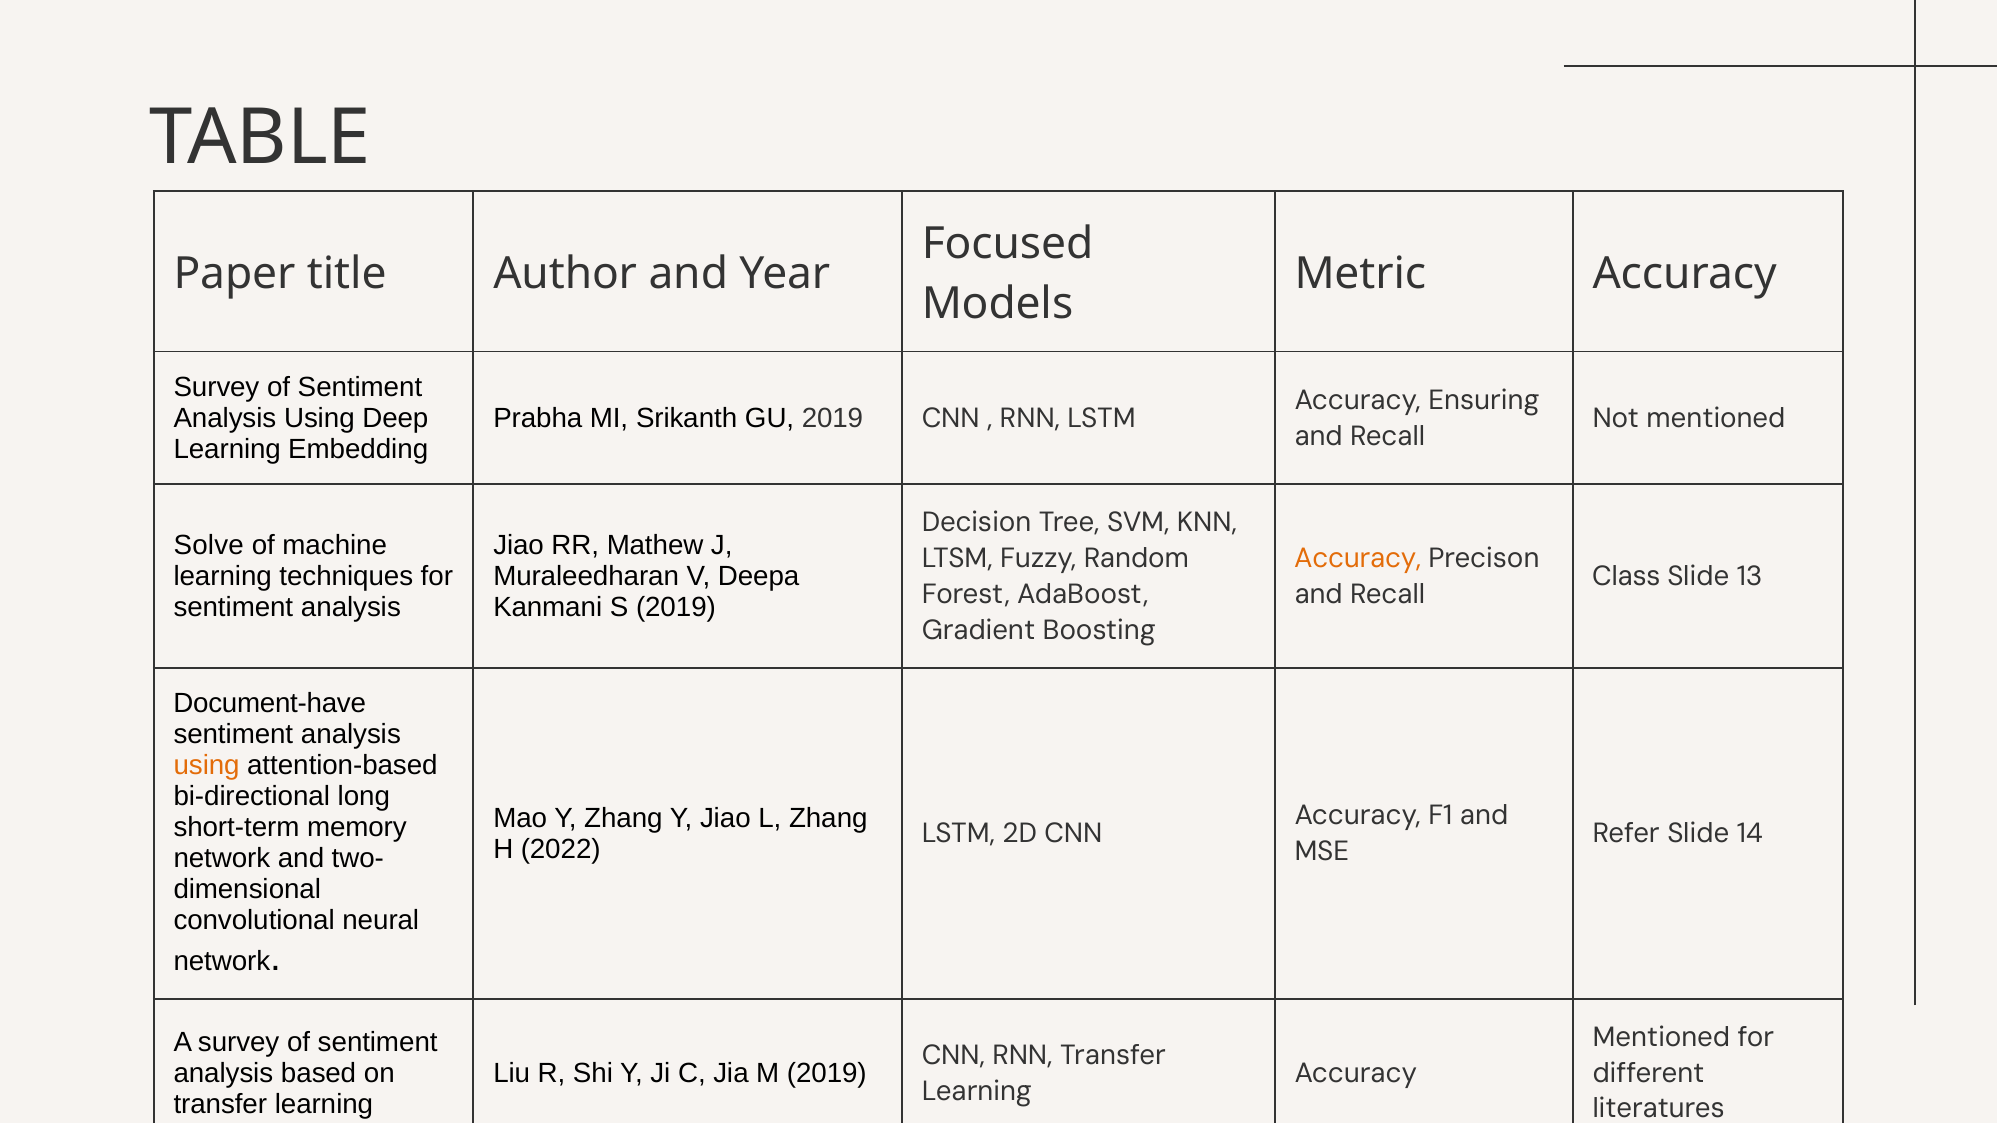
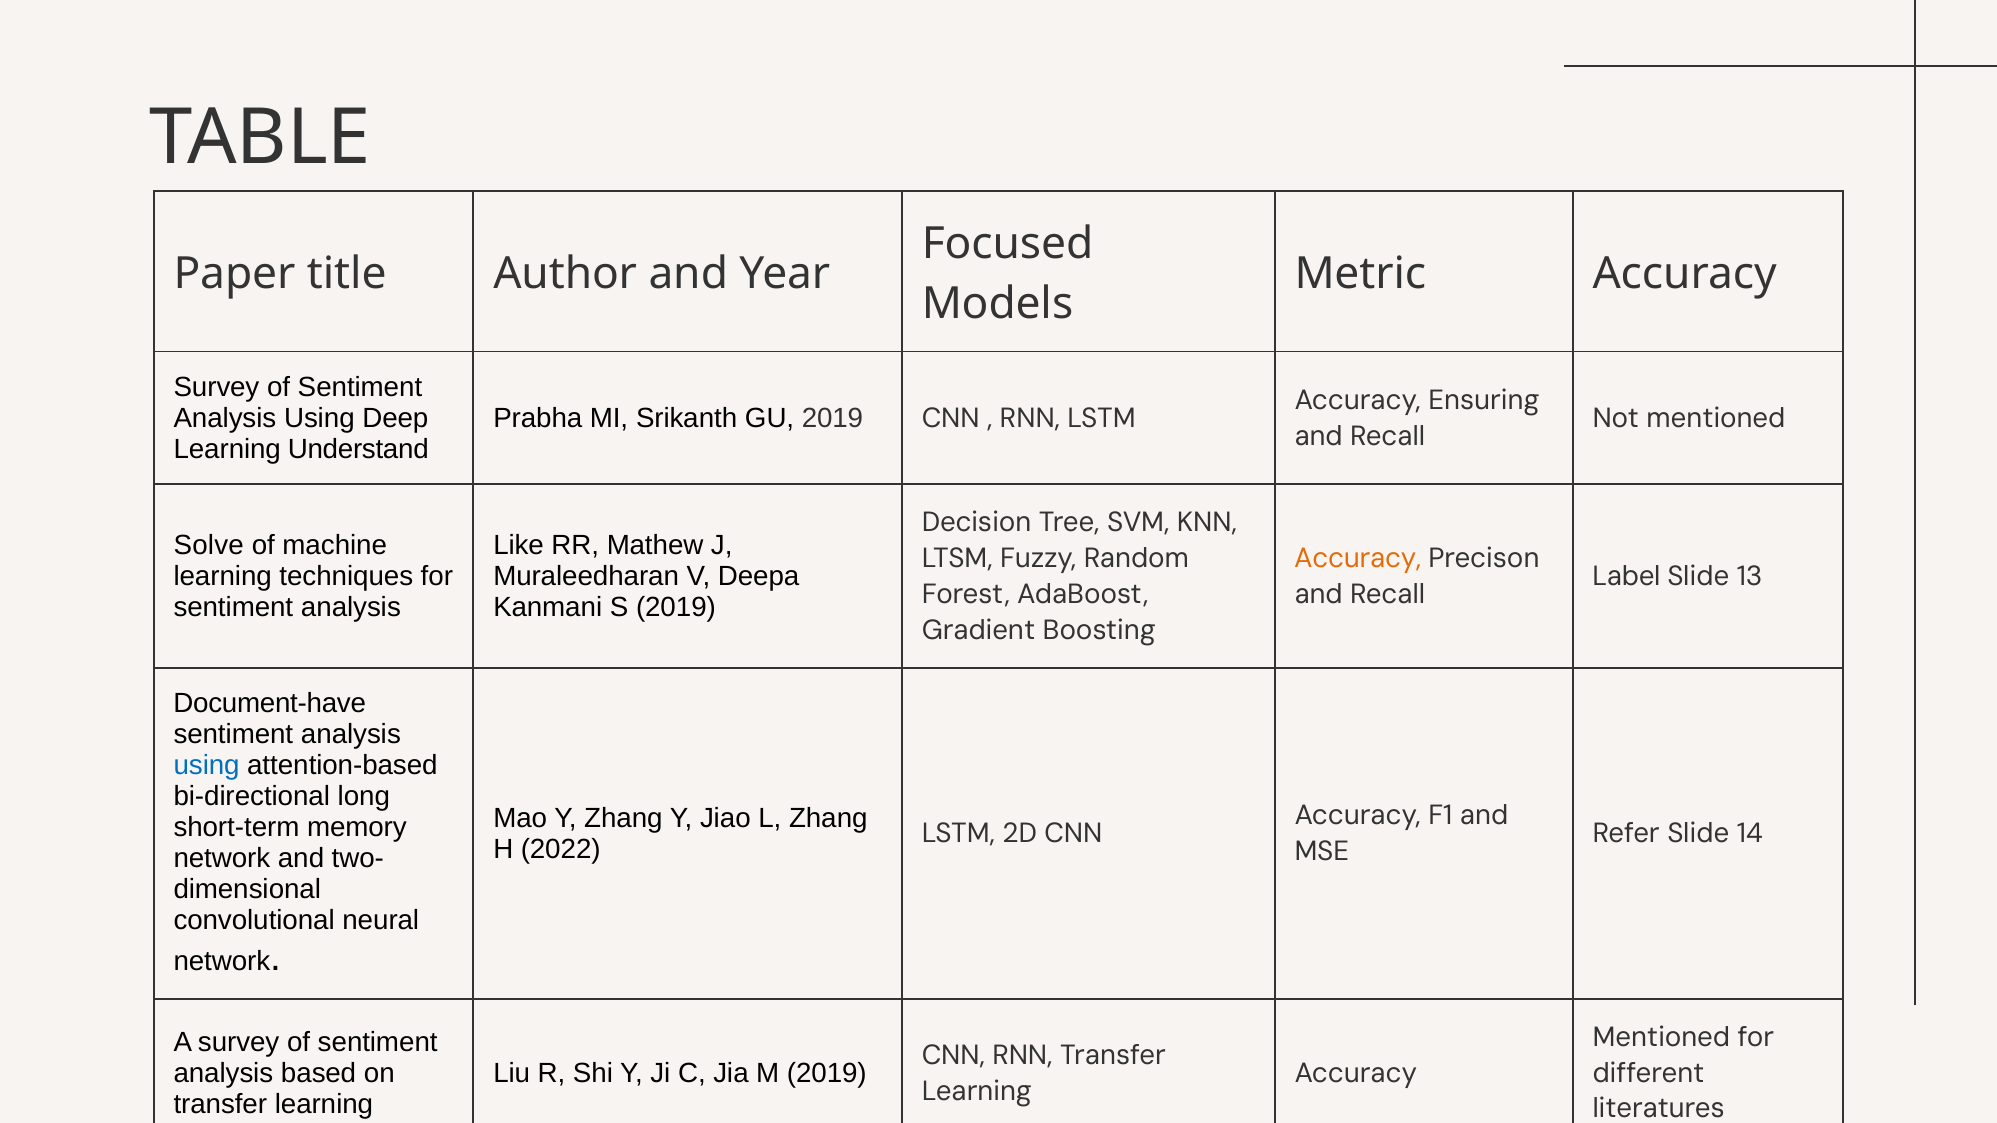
Embedding: Embedding -> Understand (358, 449)
Jiao: Jiao -> Like (519, 546)
Class: Class -> Label (1626, 576)
using colour: orange -> blue (207, 766)
